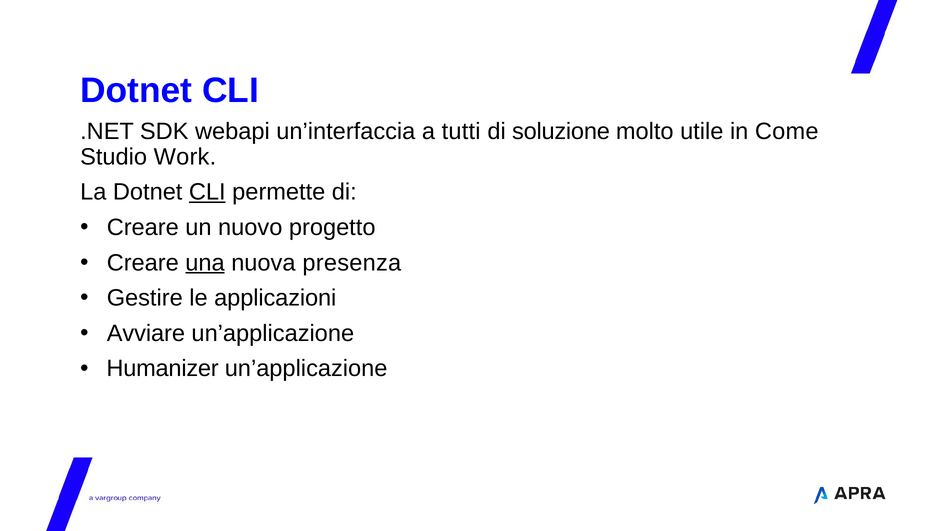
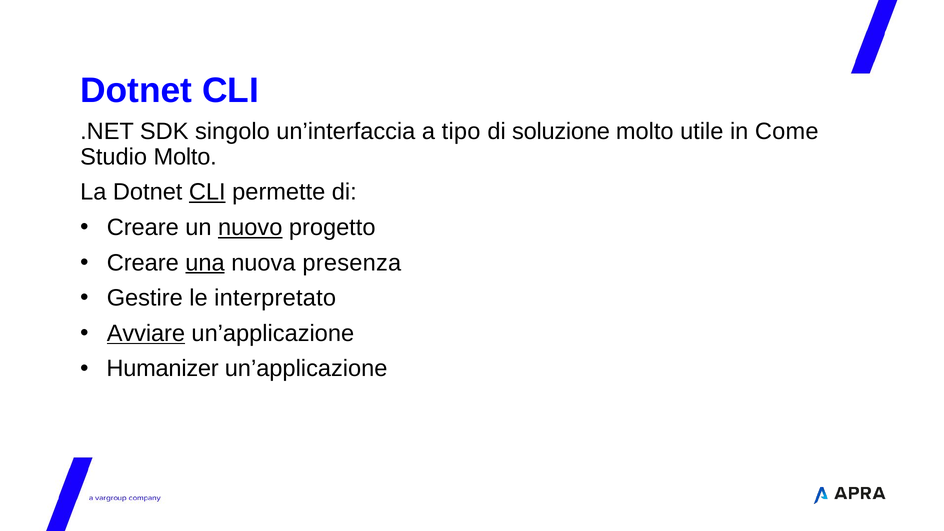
webapi: webapi -> singolo (232, 131)
tutti: tutti -> tipo (461, 131)
Studio Work: Work -> Molto (185, 157)
nuovo underline: none -> present (250, 227)
applicazioni: applicazioni -> interpretato (275, 298)
Avviare underline: none -> present (146, 333)
